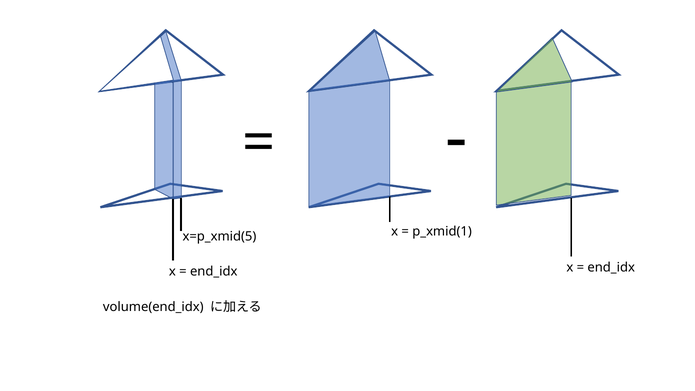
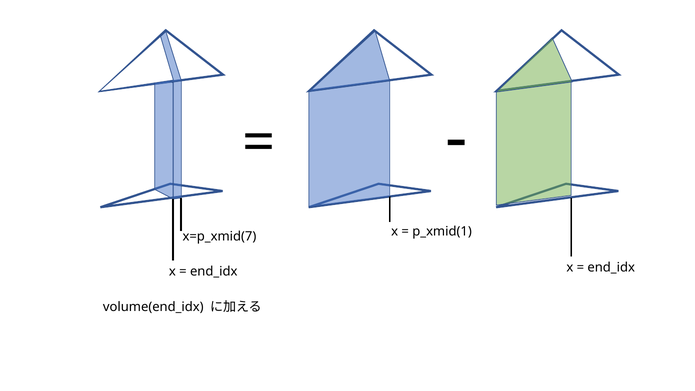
x=p_xmid(5: x=p_xmid(5 -> x=p_xmid(7 (219, 236)
